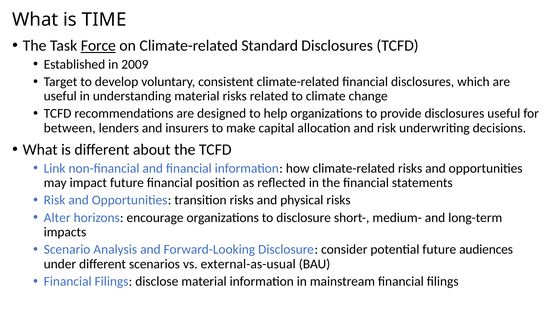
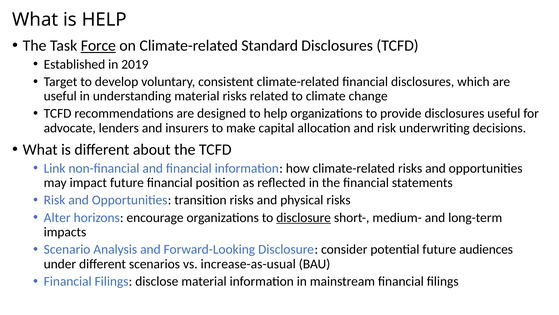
is TIME: TIME -> HELP (104, 20)
2009: 2009 -> 2019 (135, 64)
between: between -> advocate (70, 128)
disclosure underline: none -> present (304, 217)
external-as-usual: external-as-usual -> increase-as-usual (248, 263)
